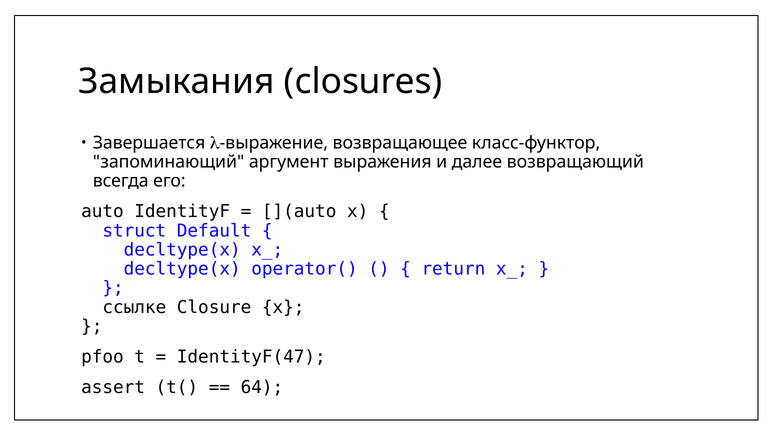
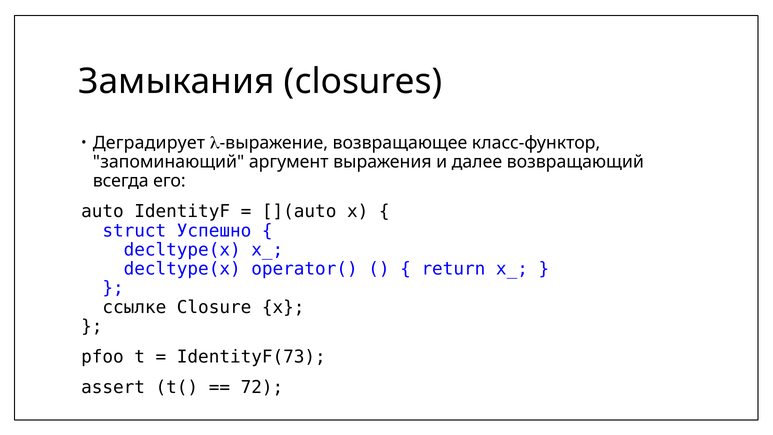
Завершается: Завершается -> Деградирует (149, 143)
Default: Default -> Успешно (214, 231)
IdentityF(47: IdentityF(47 -> IdentityF(73 (251, 357)
64: 64 -> 72 (262, 387)
